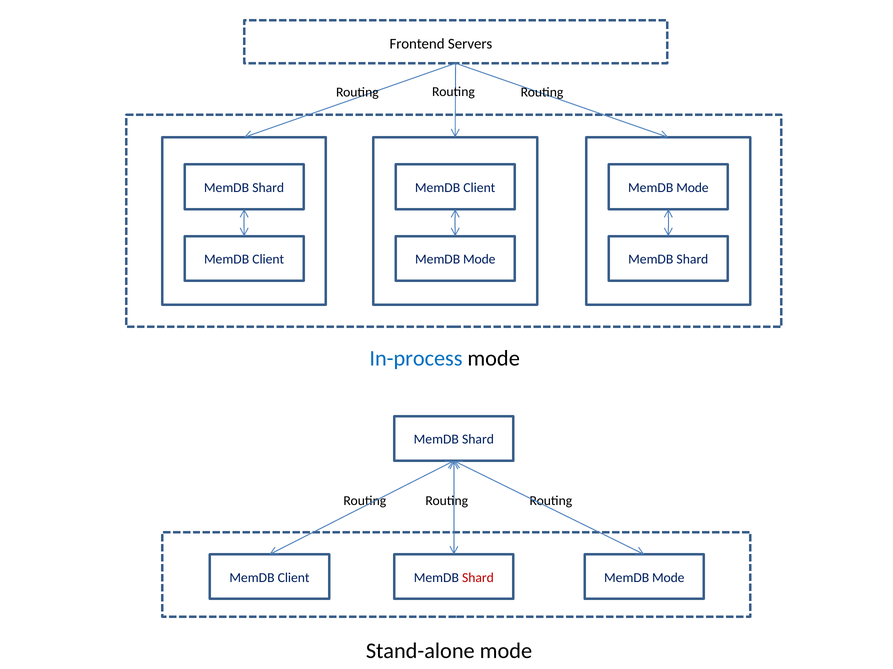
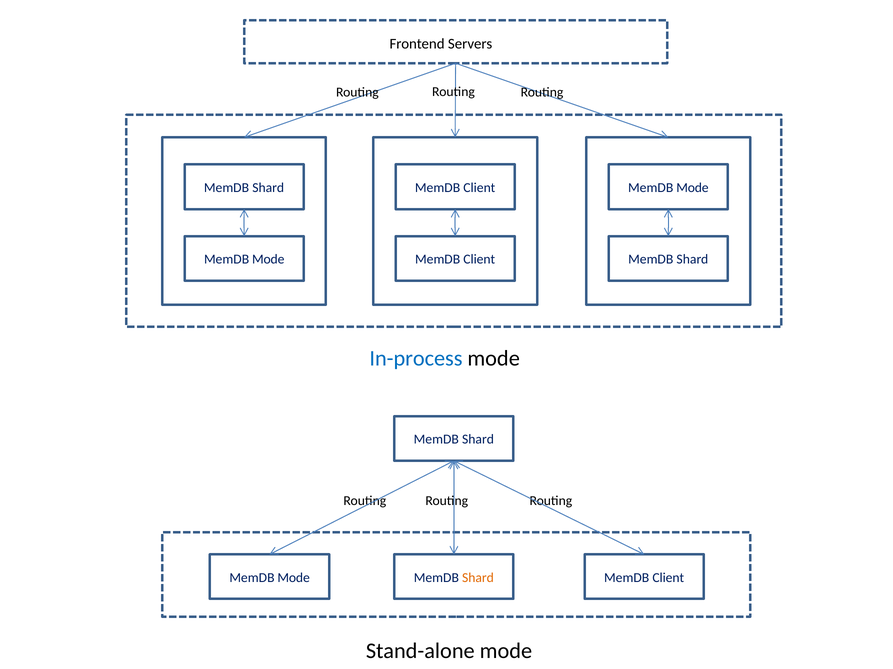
Client: Client -> Mode (268, 260)
Mode: Mode -> Client (479, 260)
Client: Client -> Mode (294, 578)
Shard colour: red -> orange (478, 578)
Mode: Mode -> Client (668, 578)
